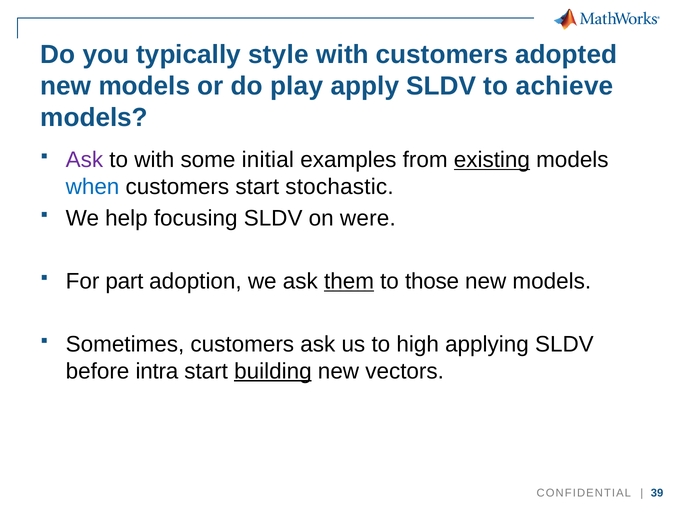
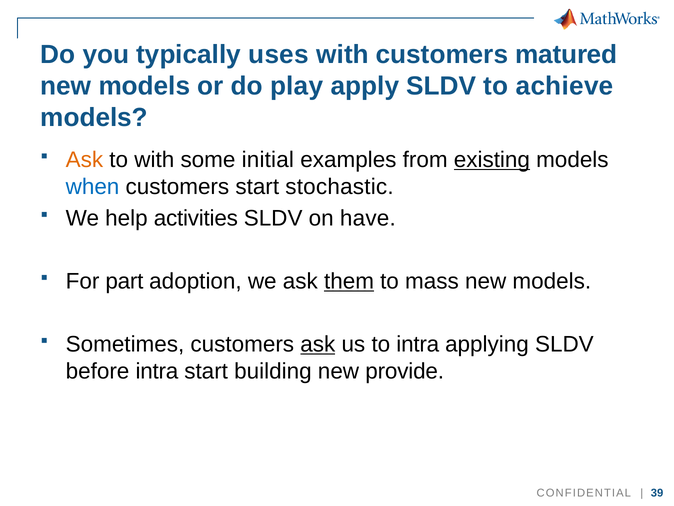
style: style -> uses (279, 55)
adopted: adopted -> matured (566, 55)
Ask colour: purple -> orange (84, 160)
focusing: focusing -> activities (196, 218)
were: were -> have (368, 218)
those: those -> mass (432, 281)
ask underline: none -> present (318, 344)
to high: high -> intra (418, 344)
building underline: present -> none (273, 371)
vectors: vectors -> provide (405, 371)
